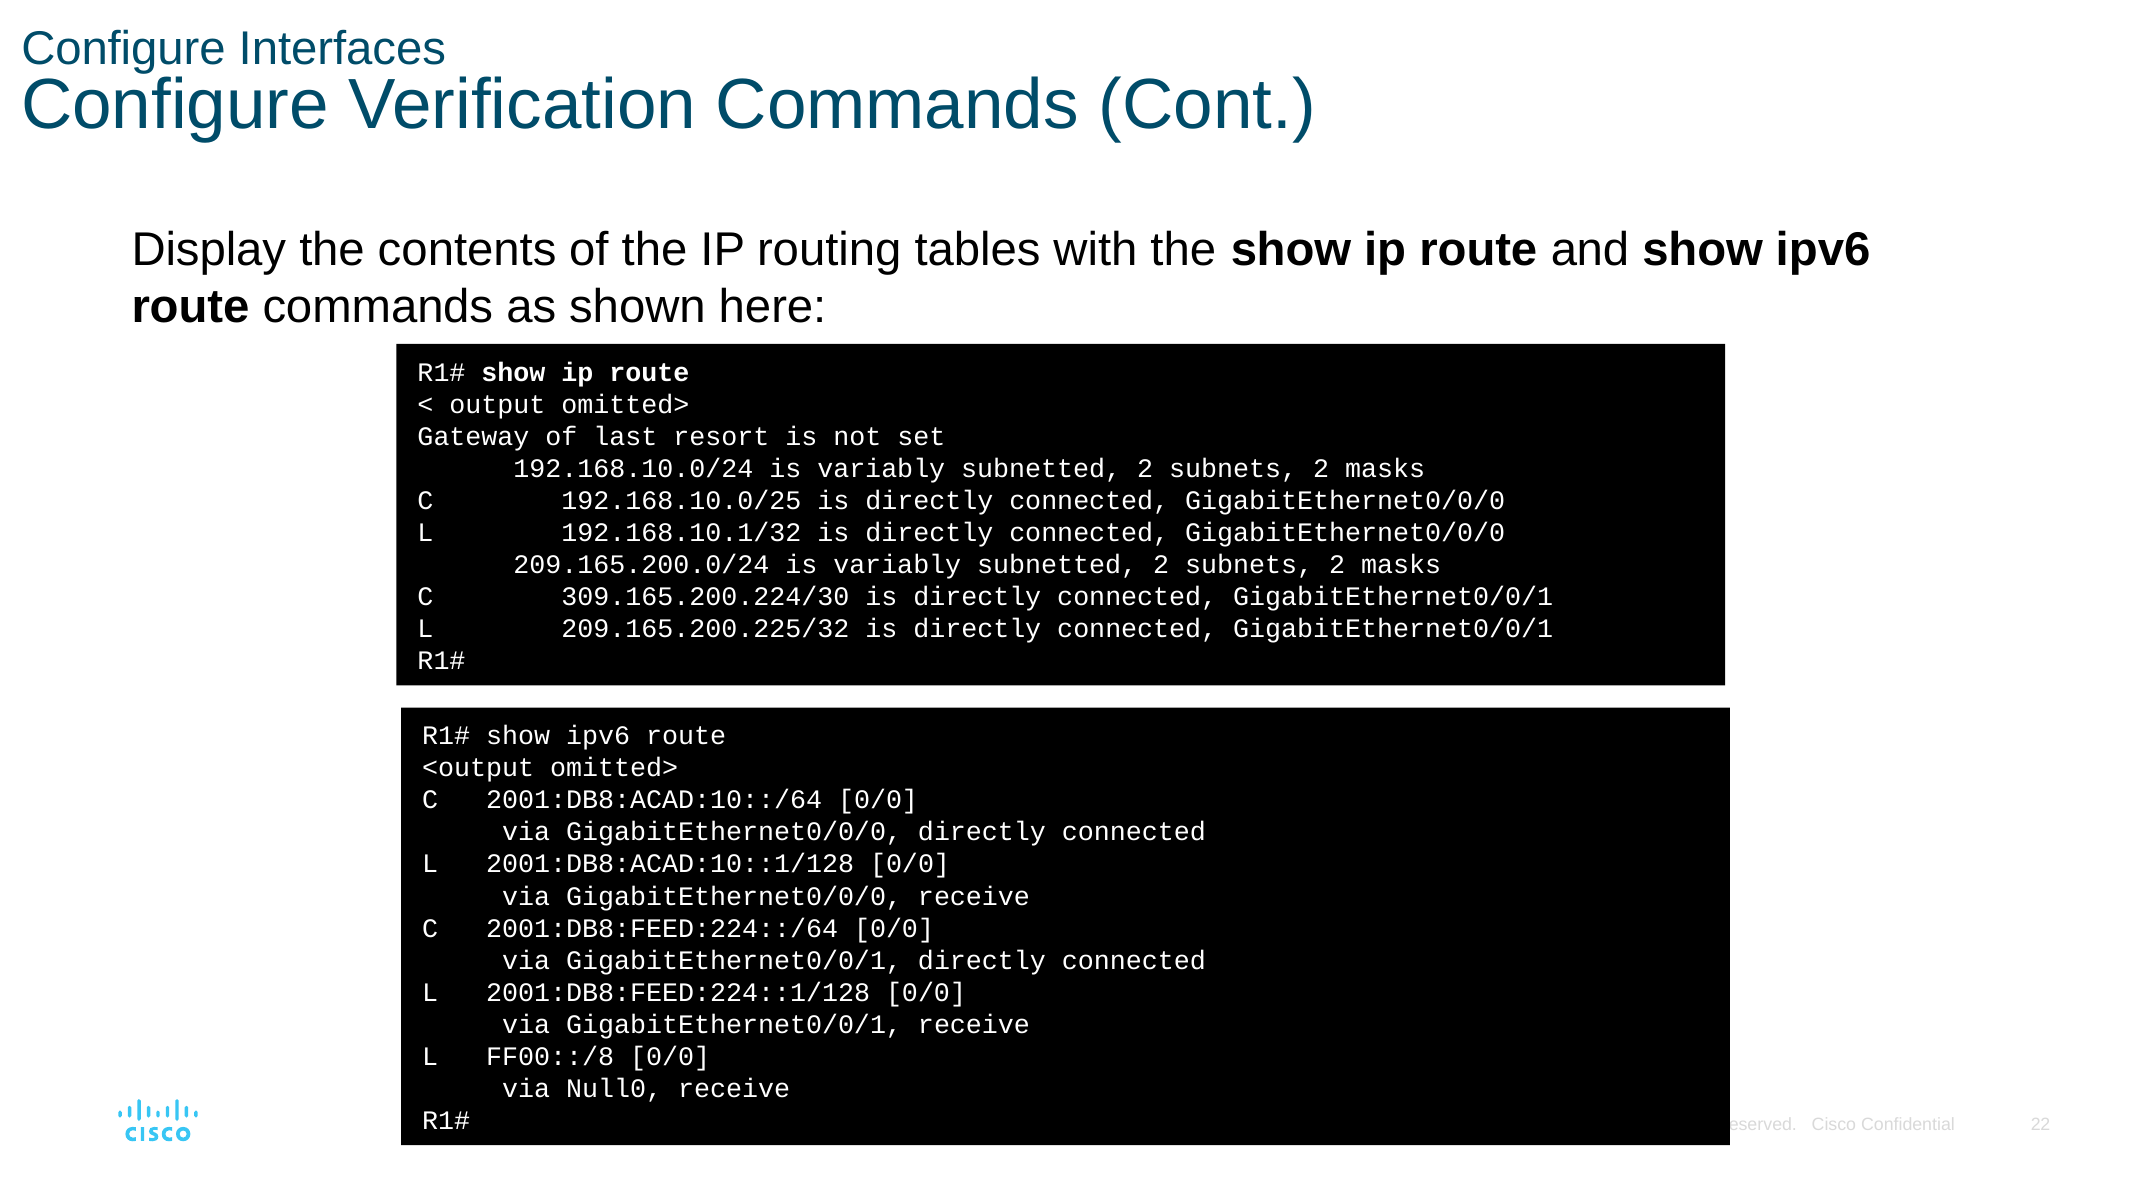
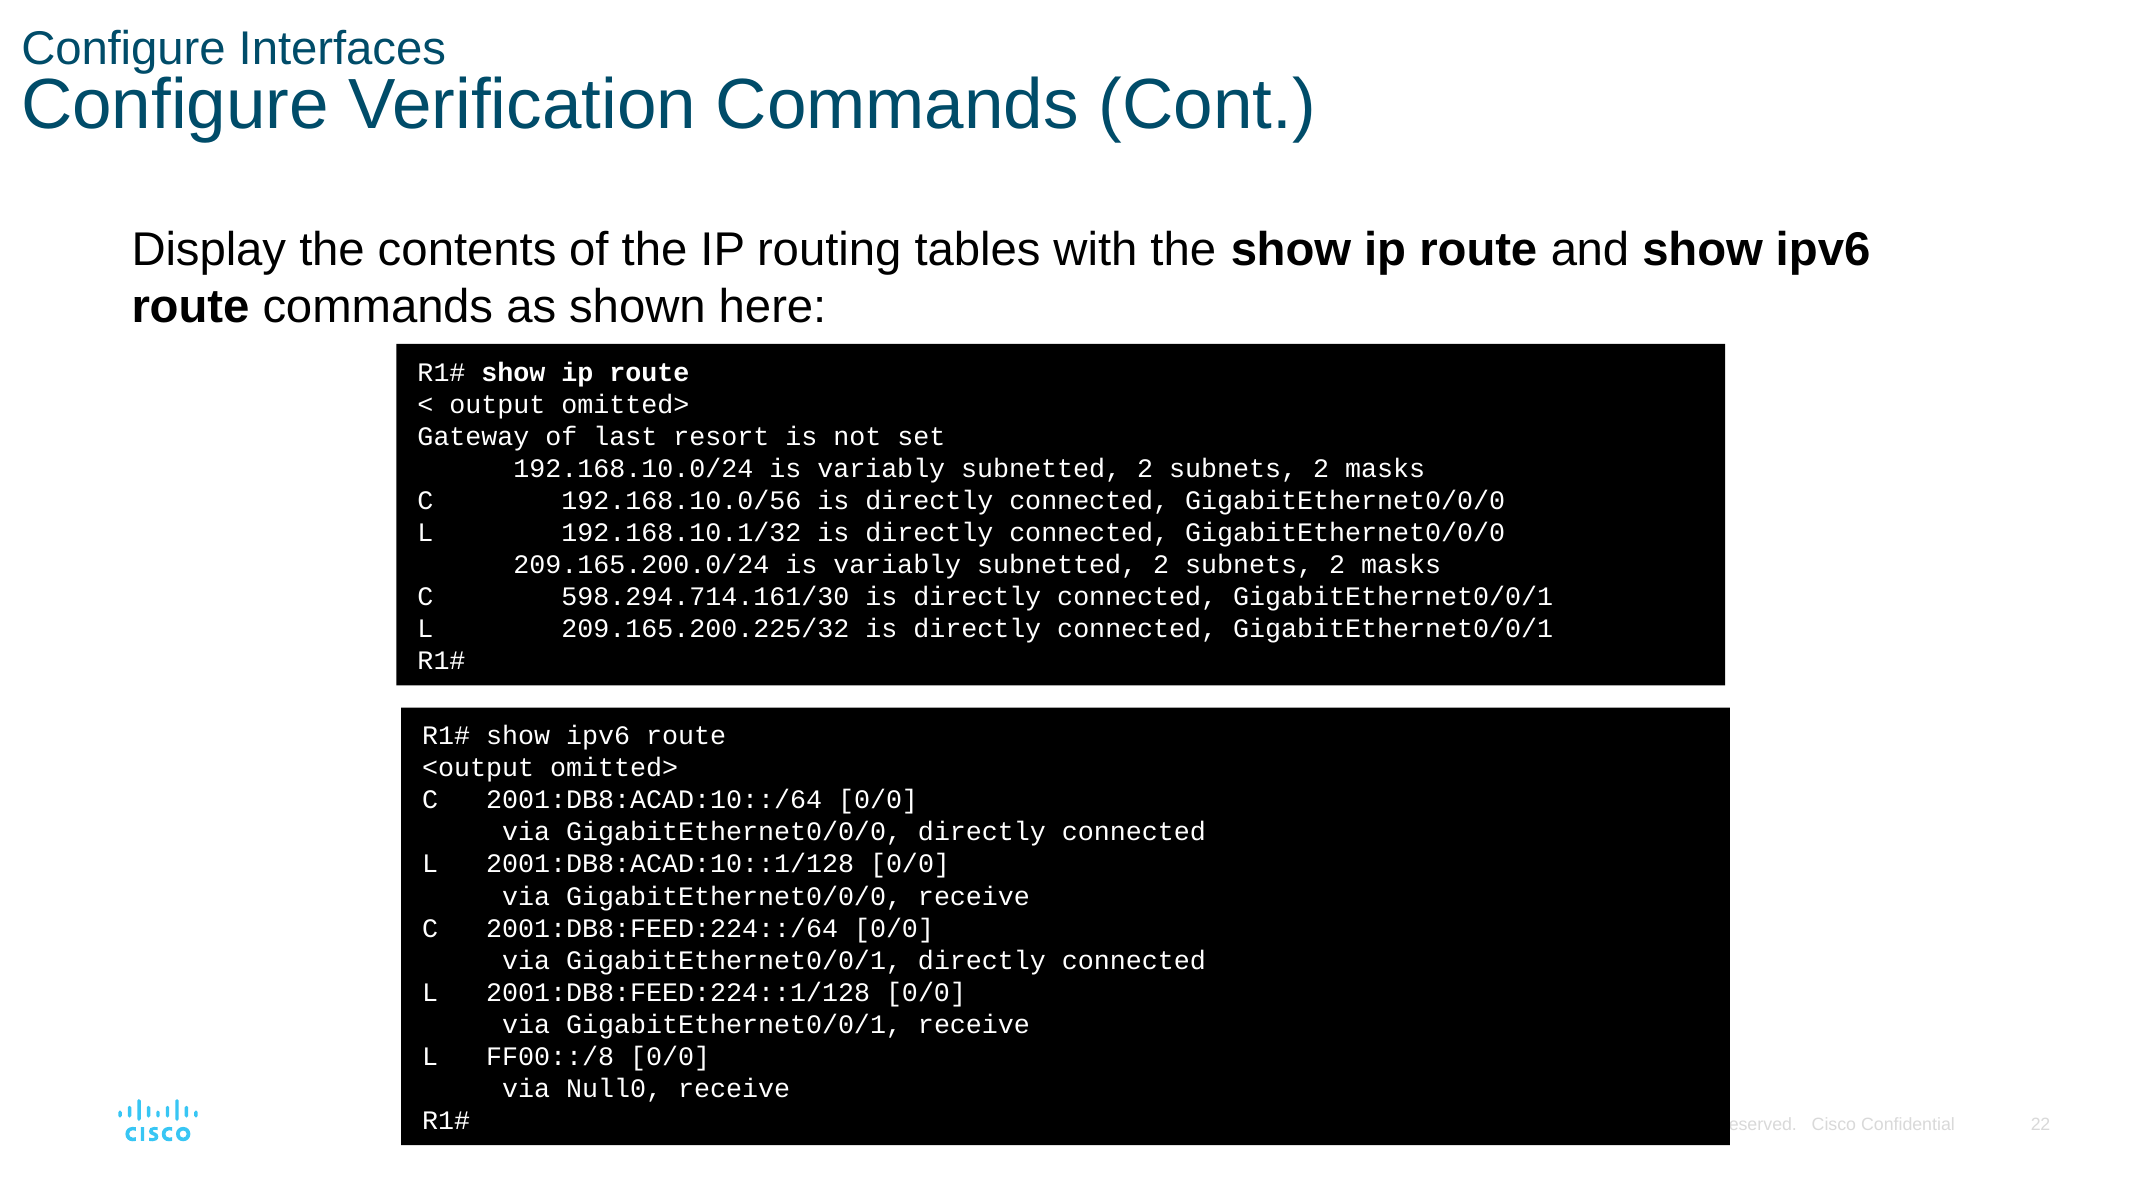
192.168.10.0/25: 192.168.10.0/25 -> 192.168.10.0/56 (681, 500)
309.165.200.224/30: 309.165.200.224/30 -> 598.294.714.161/30 (705, 597)
